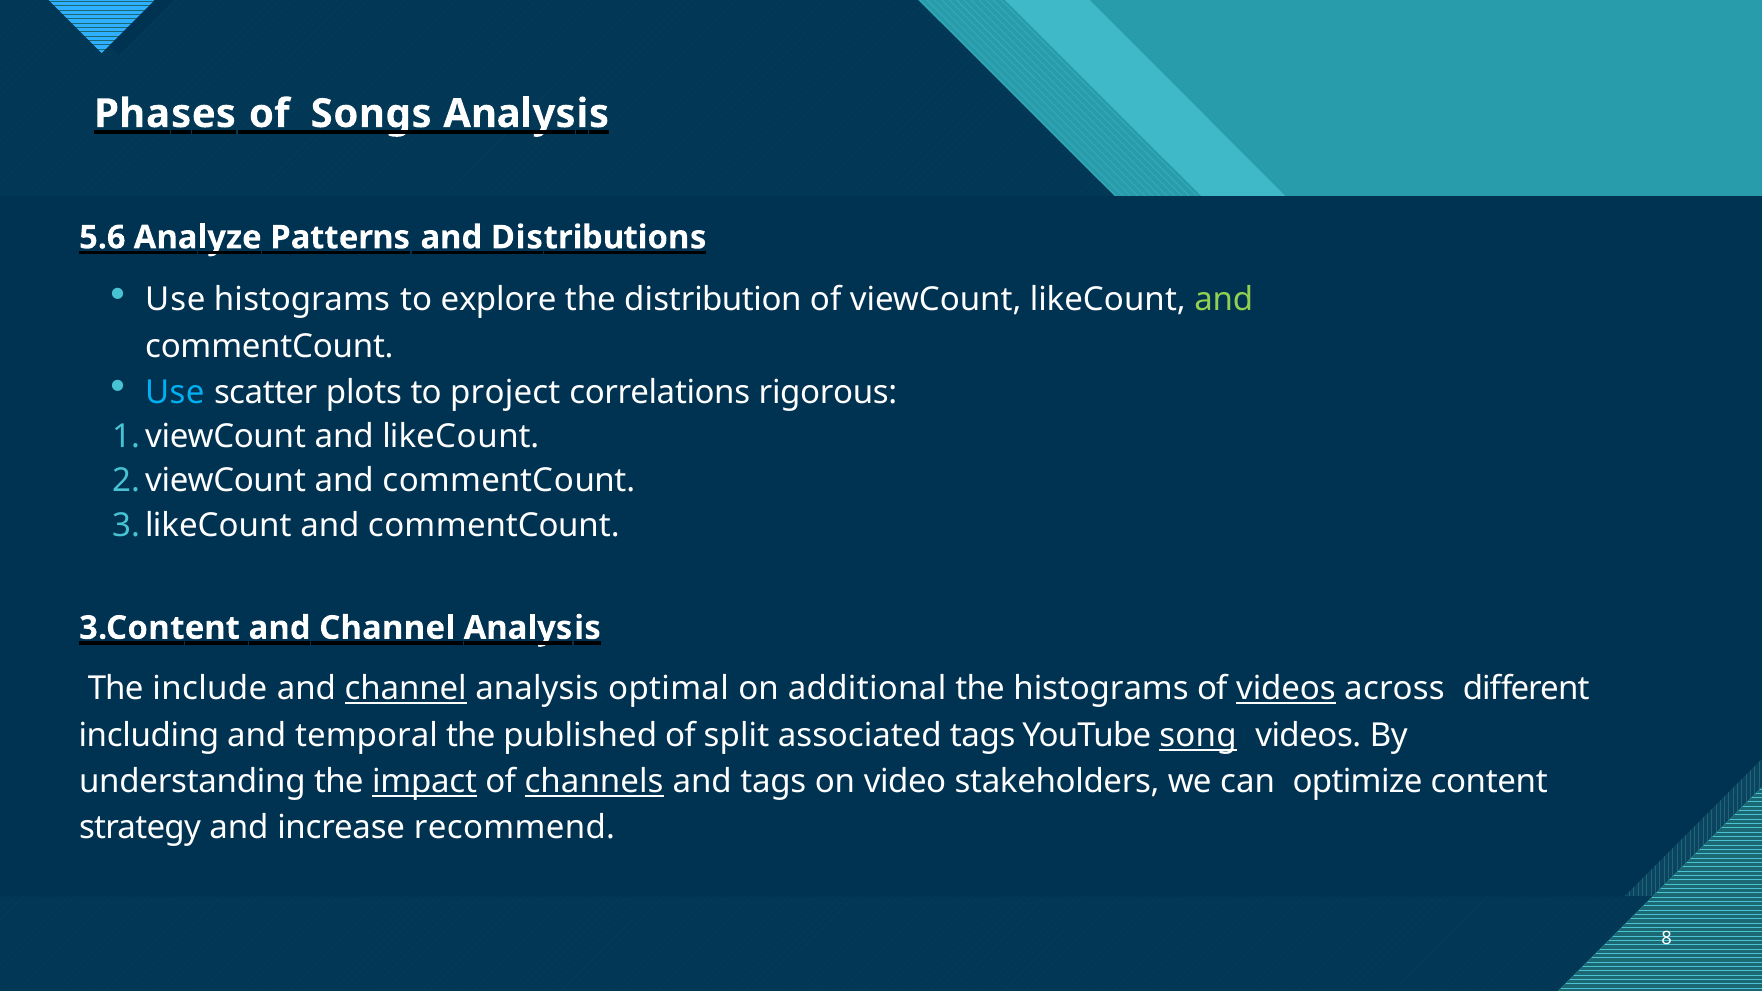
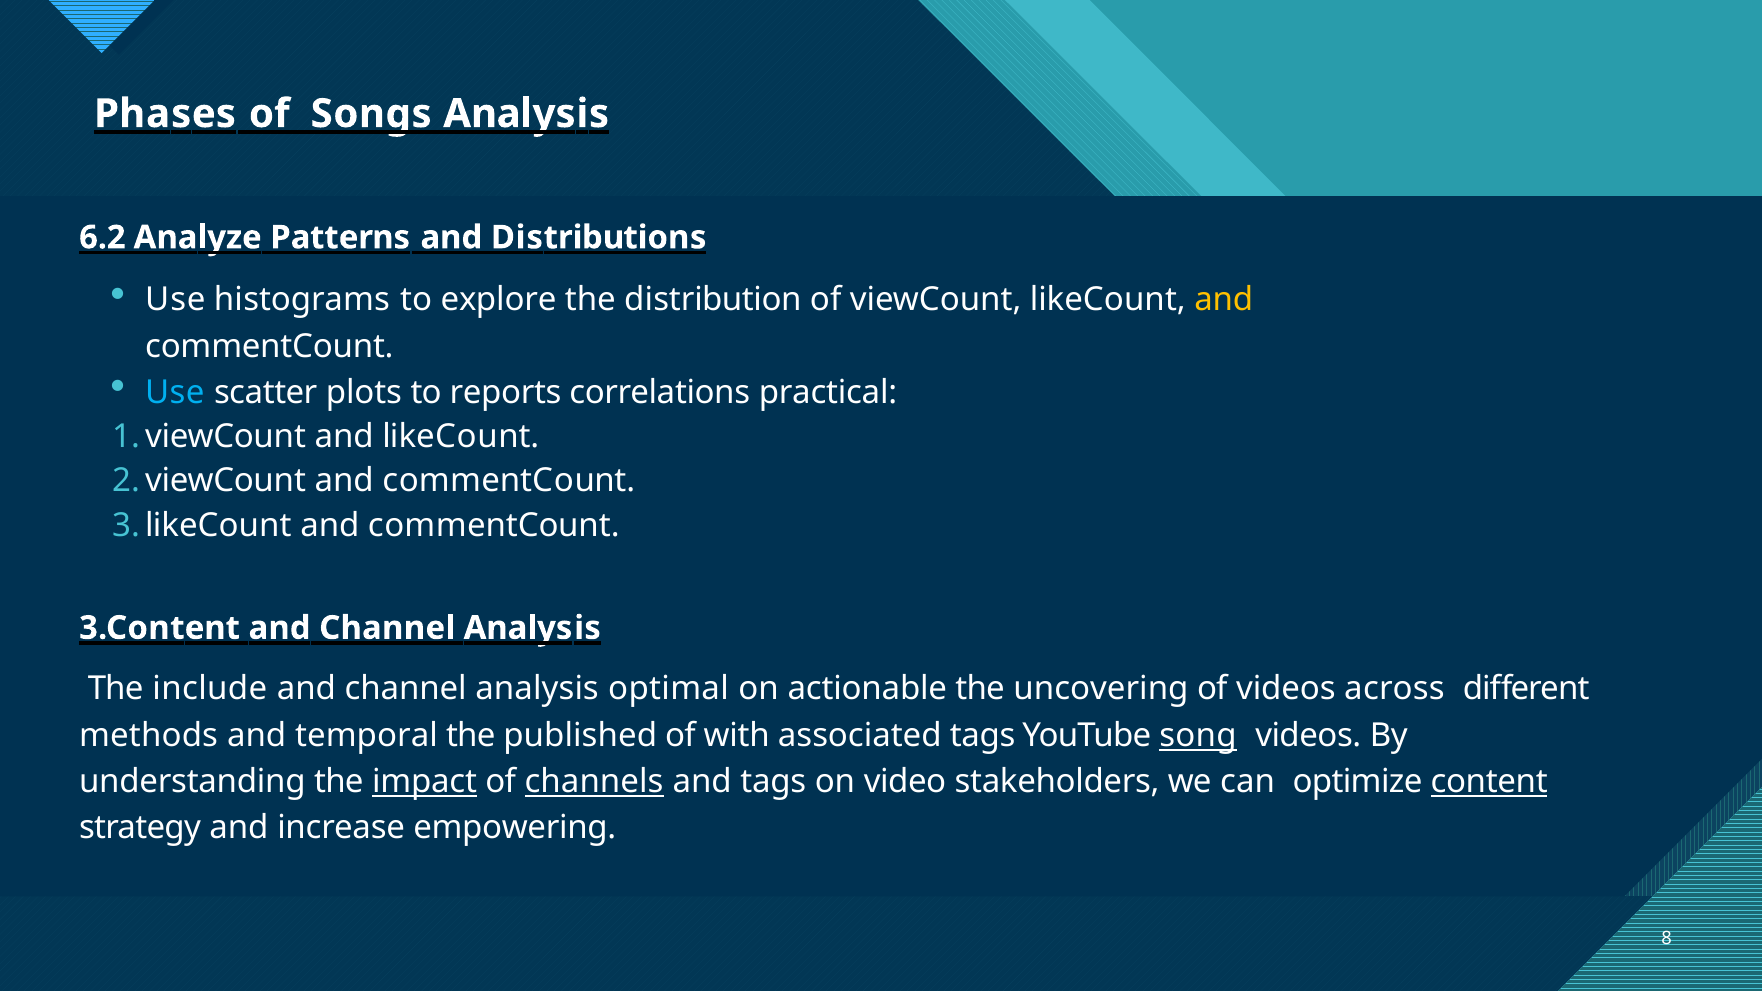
5.6: 5.6 -> 6.2 (102, 238)
and colour: light green -> yellow (1224, 300)
project: project -> reports (506, 393)
rigorous: rigorous -> practical (828, 393)
channel underline: present -> none (406, 689)
additional: additional -> actionable (867, 689)
the histograms: histograms -> uncovering (1101, 689)
videos underline: present -> none (1286, 689)
including: including -> methods (149, 735)
split: split -> with (737, 735)
content underline: none -> present (1489, 782)
recommend: recommend -> empowering (515, 828)
